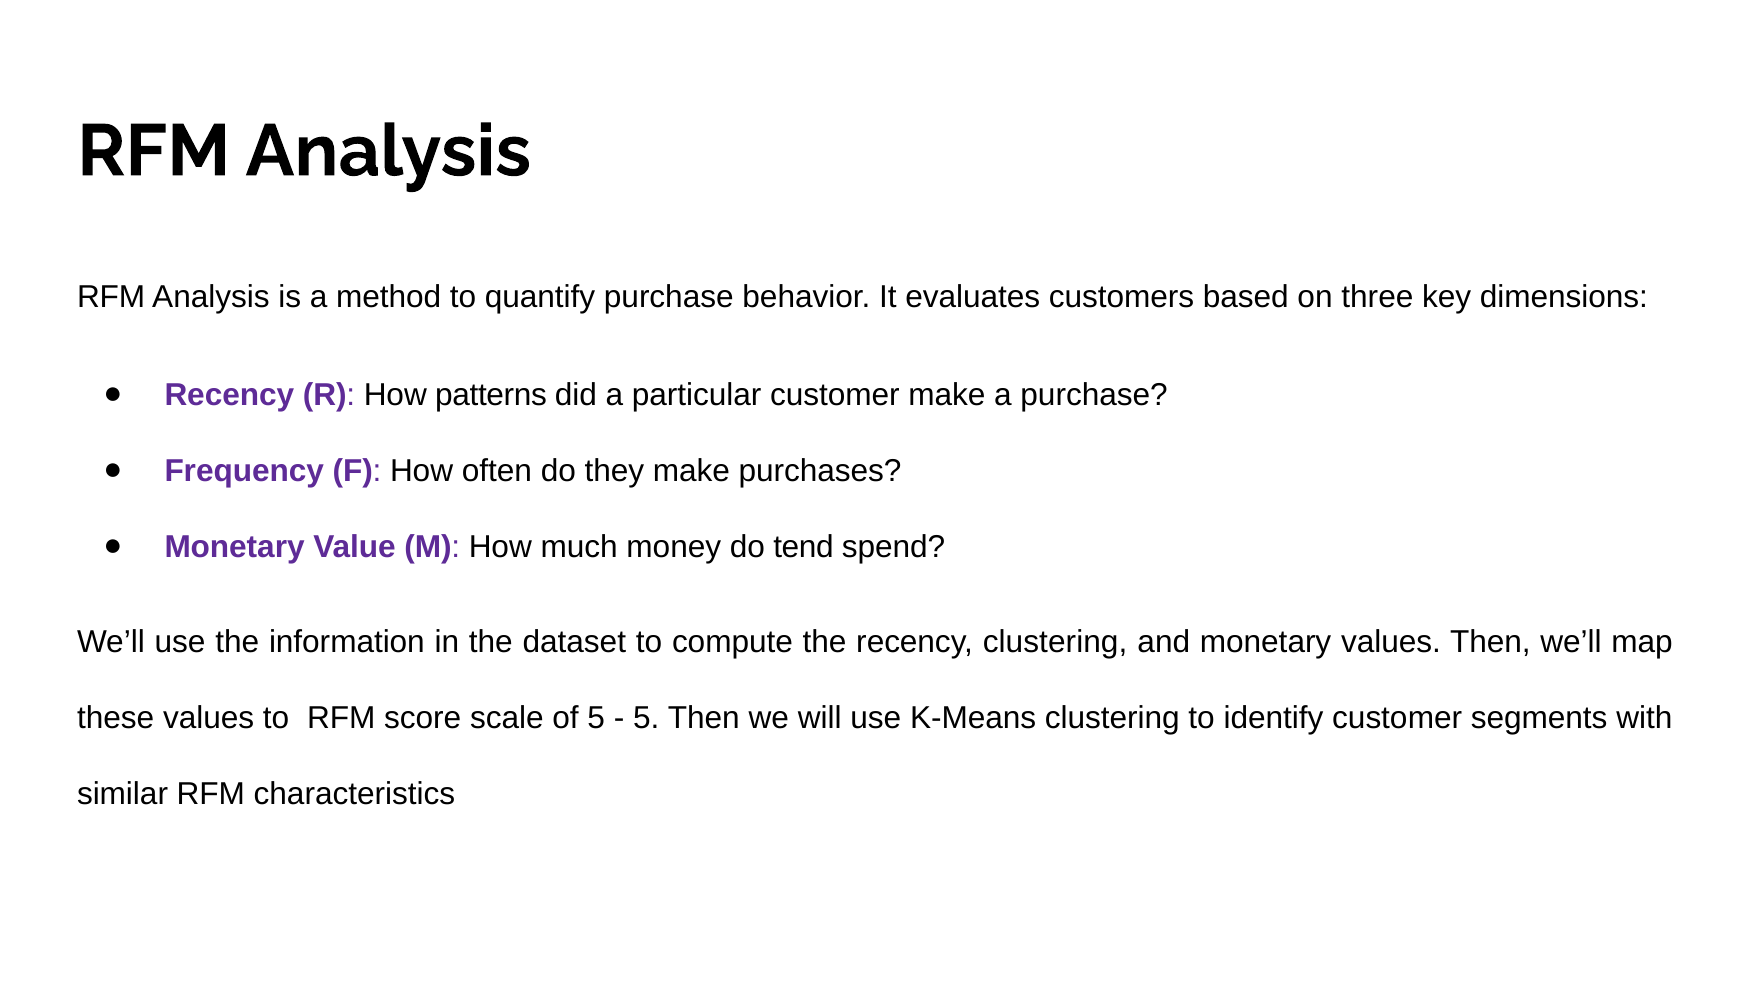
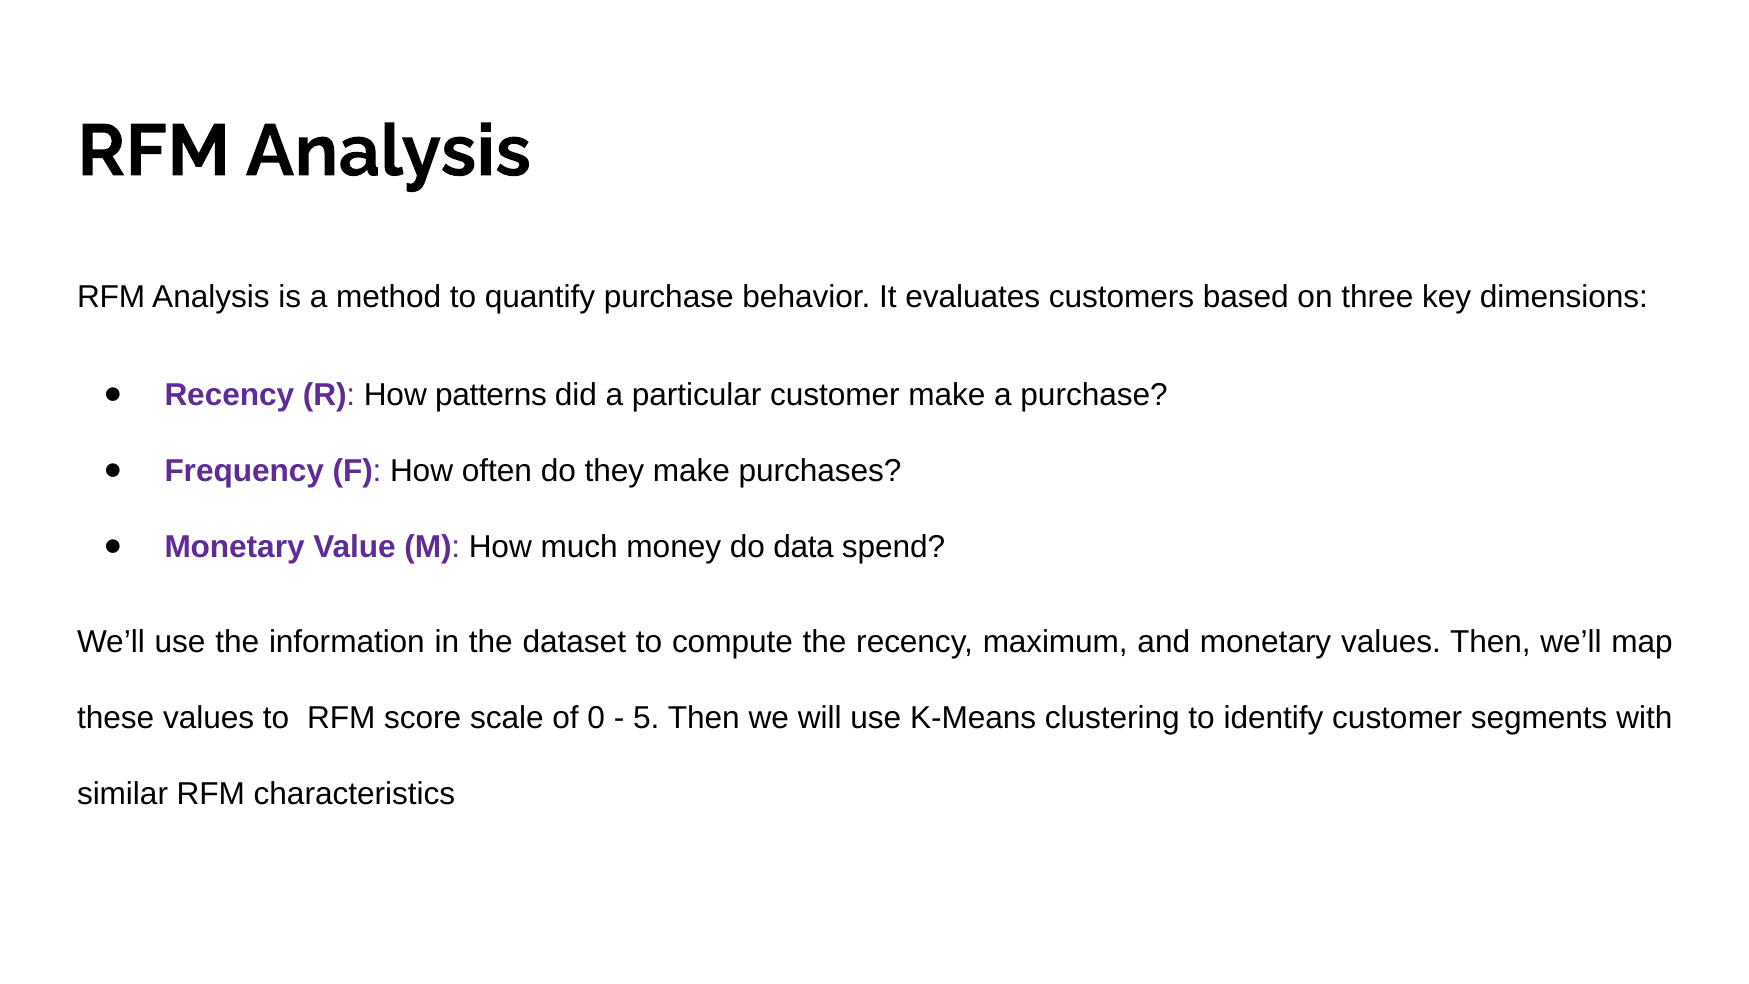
tend: tend -> data (804, 547)
recency clustering: clustering -> maximum (1055, 642)
of 5: 5 -> 0 (596, 718)
